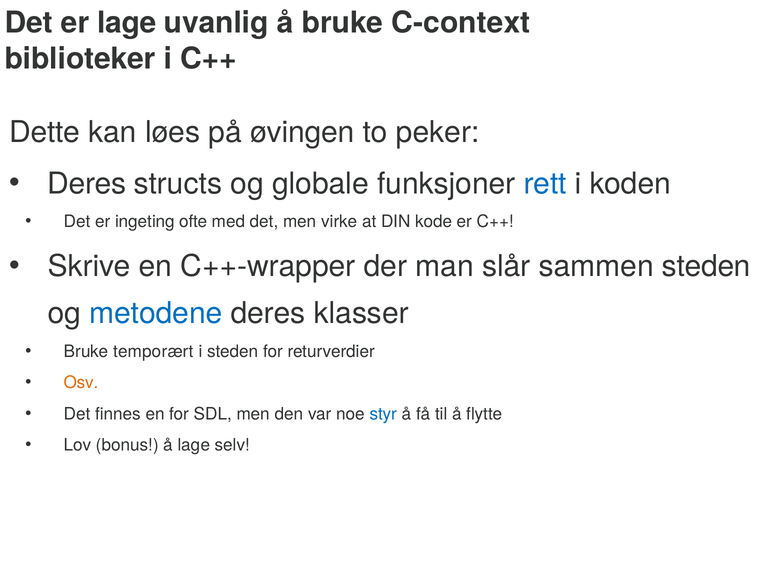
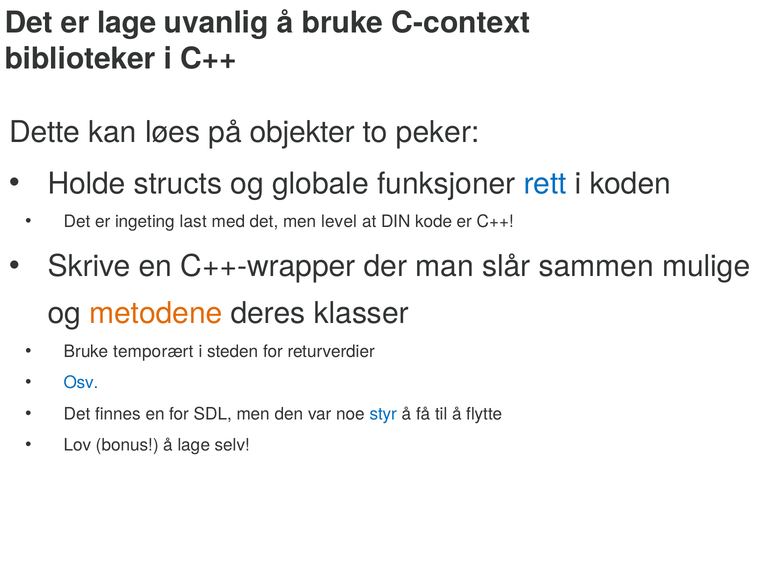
øvingen: øvingen -> objekter (302, 132)
Deres: Deres -> Holde (87, 184)
ofte: ofte -> last (193, 222)
virke: virke -> level (339, 222)
sammen steden: steden -> mulige (706, 266)
metodene colour: blue -> orange (156, 313)
Osv colour: orange -> blue (81, 383)
